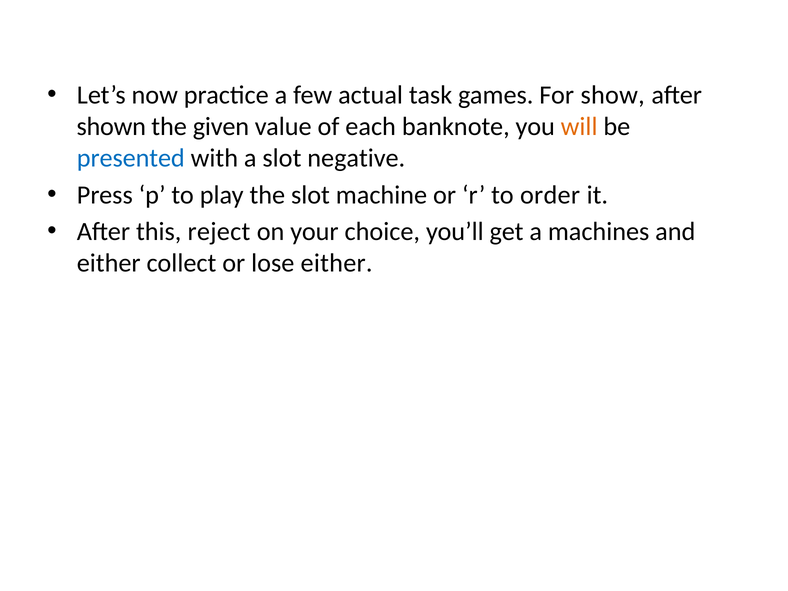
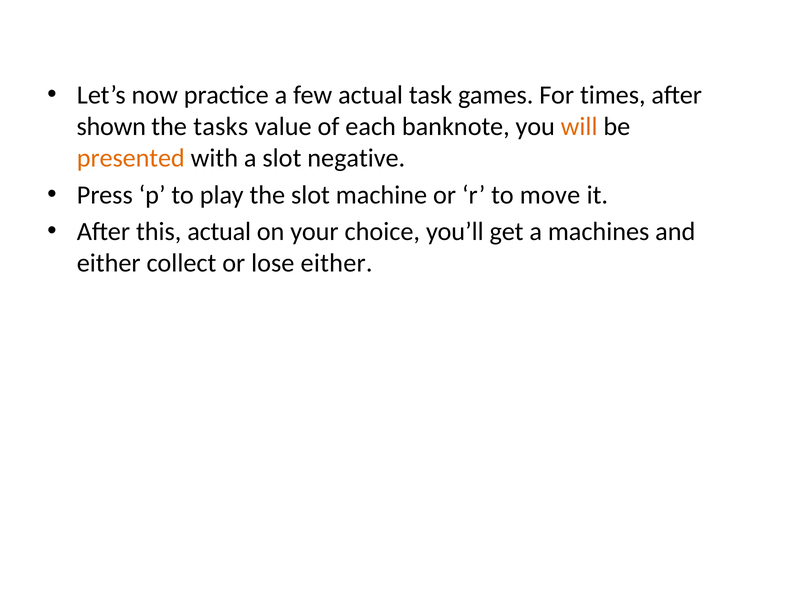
show: show -> times (613, 95)
given: given -> tasks (221, 127)
presented colour: blue -> orange (131, 158)
order: order -> move (550, 195)
this reject: reject -> actual (219, 232)
